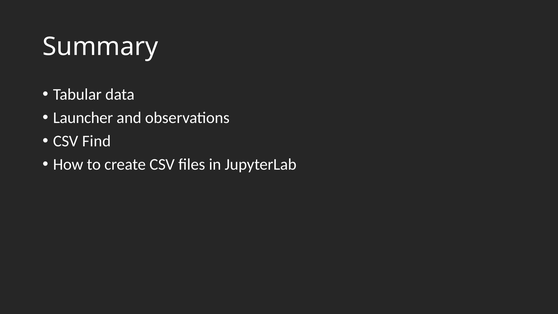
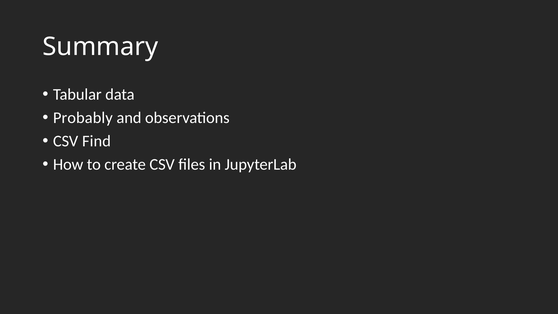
Launcher: Launcher -> Probably (83, 118)
